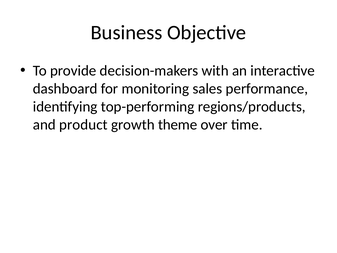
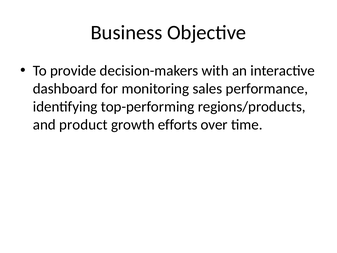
theme: theme -> efforts (178, 125)
